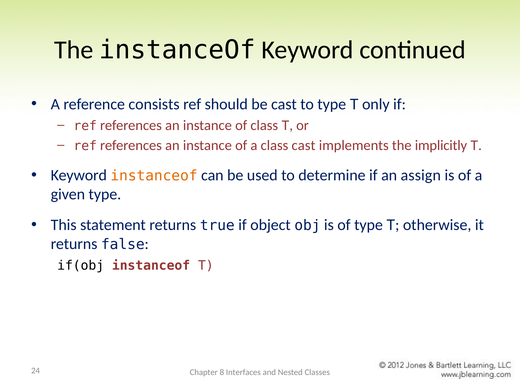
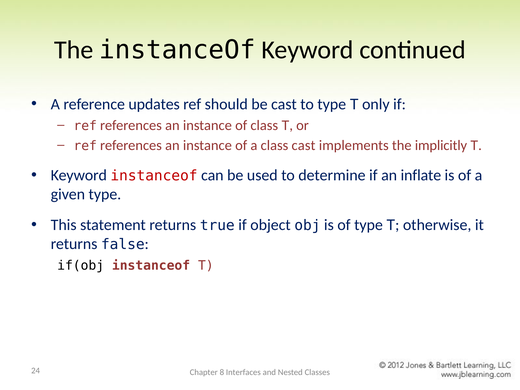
consists: consists -> updates (154, 104)
instanceof colour: orange -> red (154, 176)
assign: assign -> inflate (421, 175)
